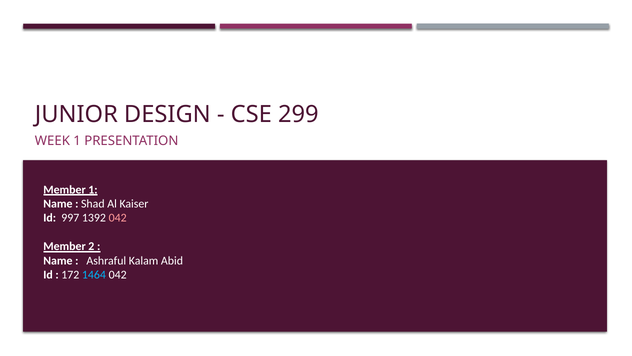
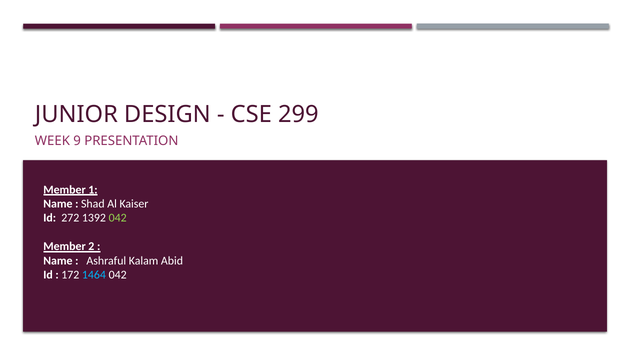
WEEK 1: 1 -> 9 (77, 141)
997: 997 -> 272 (70, 218)
042 colour: pink -> light green (118, 218)
